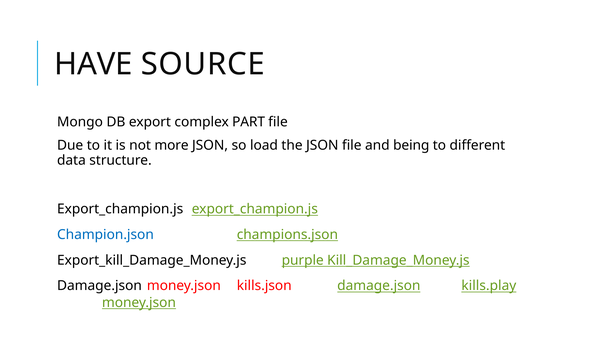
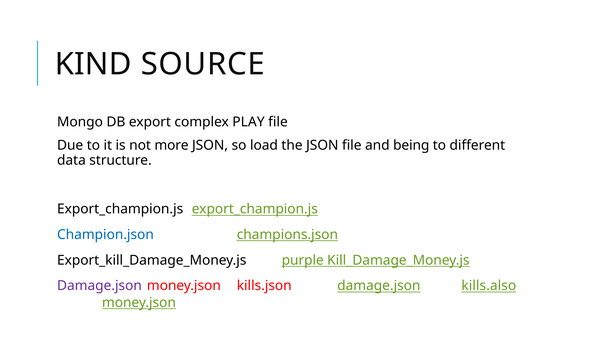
HAVE: HAVE -> KIND (93, 64)
PART: PART -> PLAY (248, 122)
Damage.json colour: black -> purple (99, 286)
kills.play: kills.play -> kills.also (489, 286)
